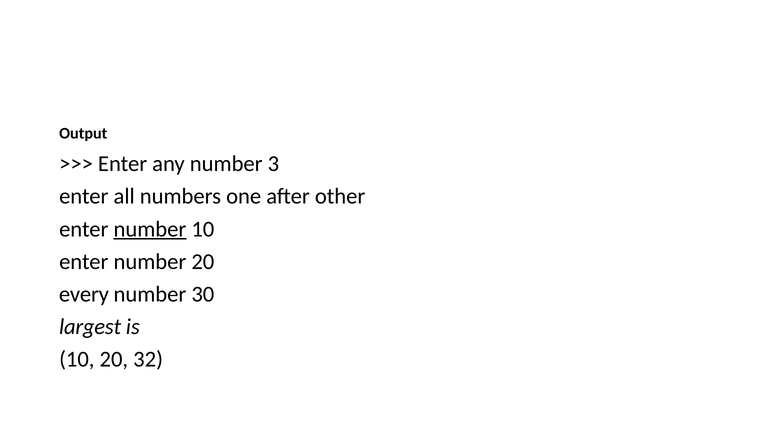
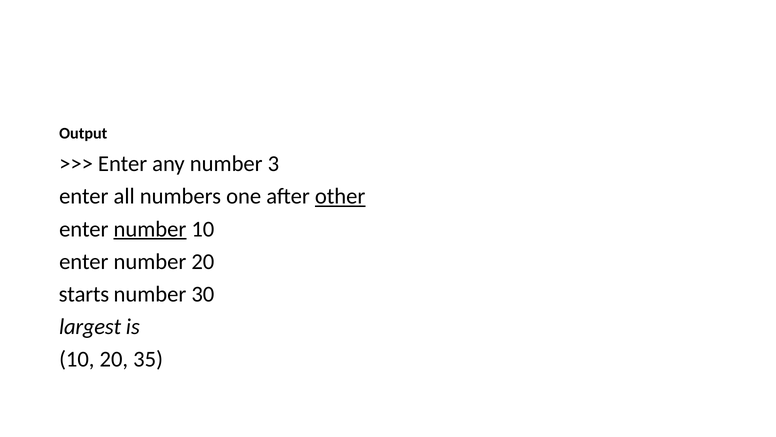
other underline: none -> present (340, 196)
every: every -> starts (84, 294)
32: 32 -> 35 (148, 359)
